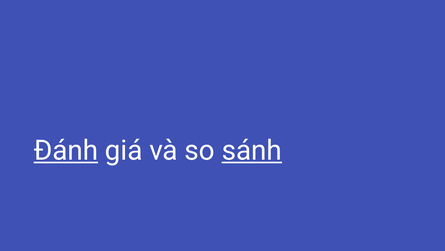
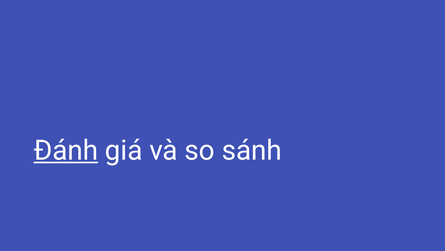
sánh underline: present -> none (252, 150)
